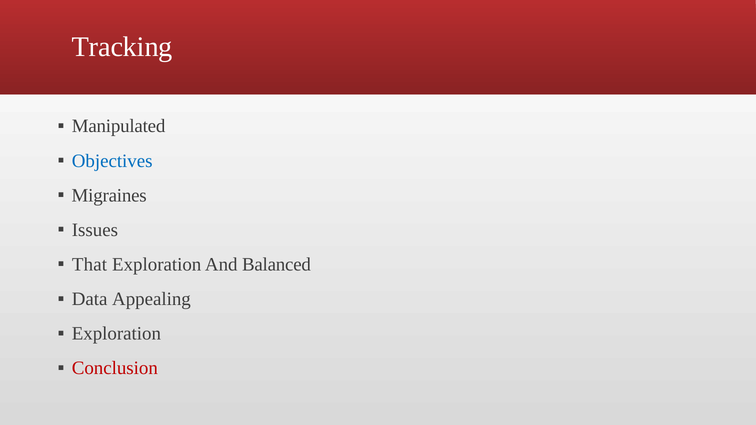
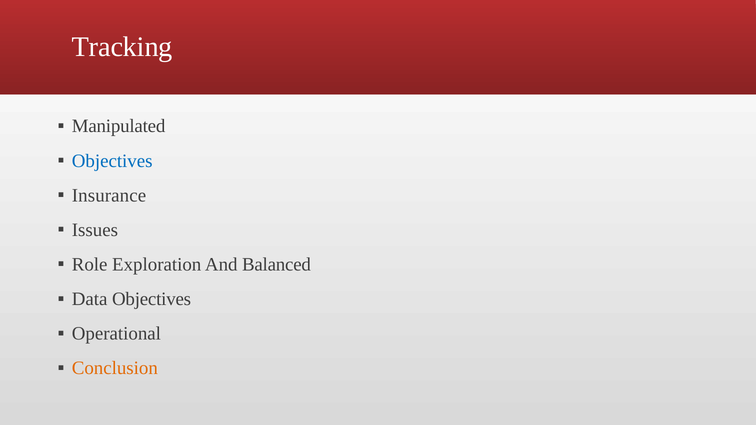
Migraines: Migraines -> Insurance (109, 195)
That: That -> Role (90, 265)
Data Appealing: Appealing -> Objectives (152, 299)
Exploration: Exploration -> Operational (116, 334)
Conclusion colour: red -> orange (115, 368)
